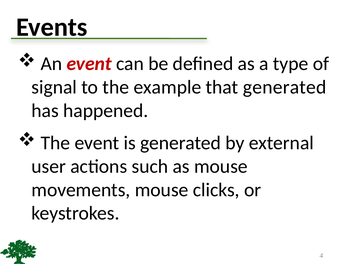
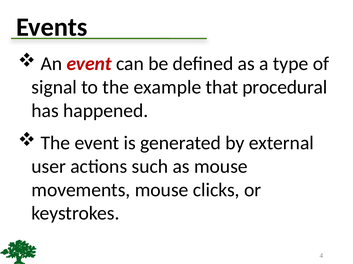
that generated: generated -> procedural (285, 87)
